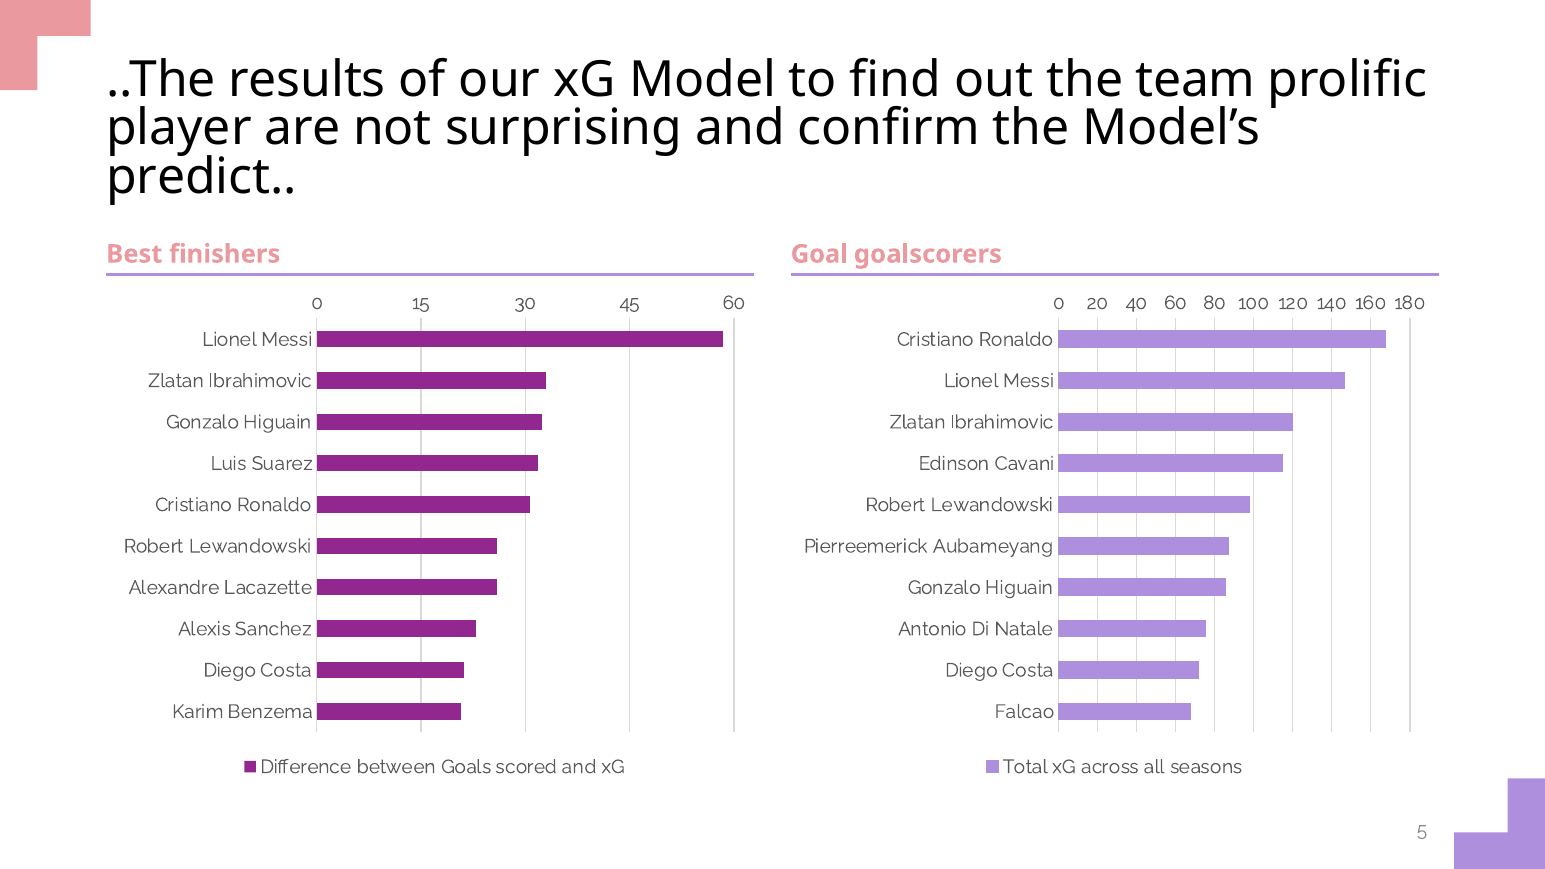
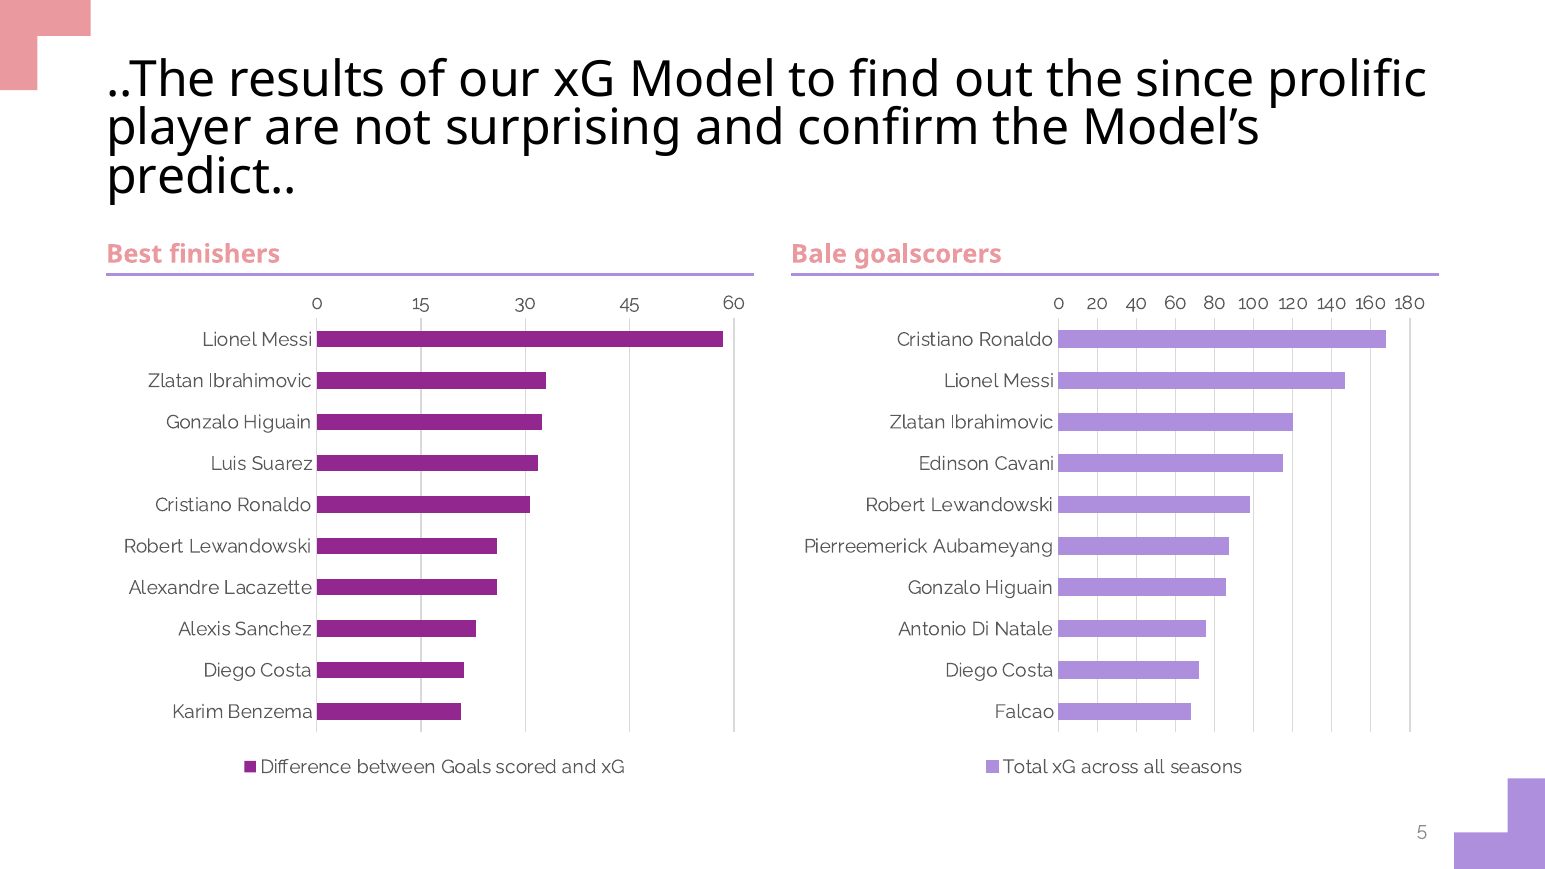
team: team -> since (1195, 80)
Goal: Goal -> Bale (819, 254)
